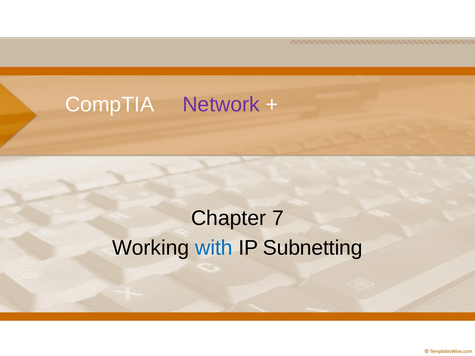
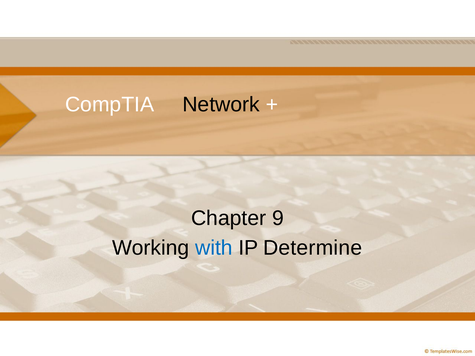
Network colour: purple -> black (221, 105)
7: 7 -> 9 (278, 218)
Subnetting: Subnetting -> Determine (313, 248)
